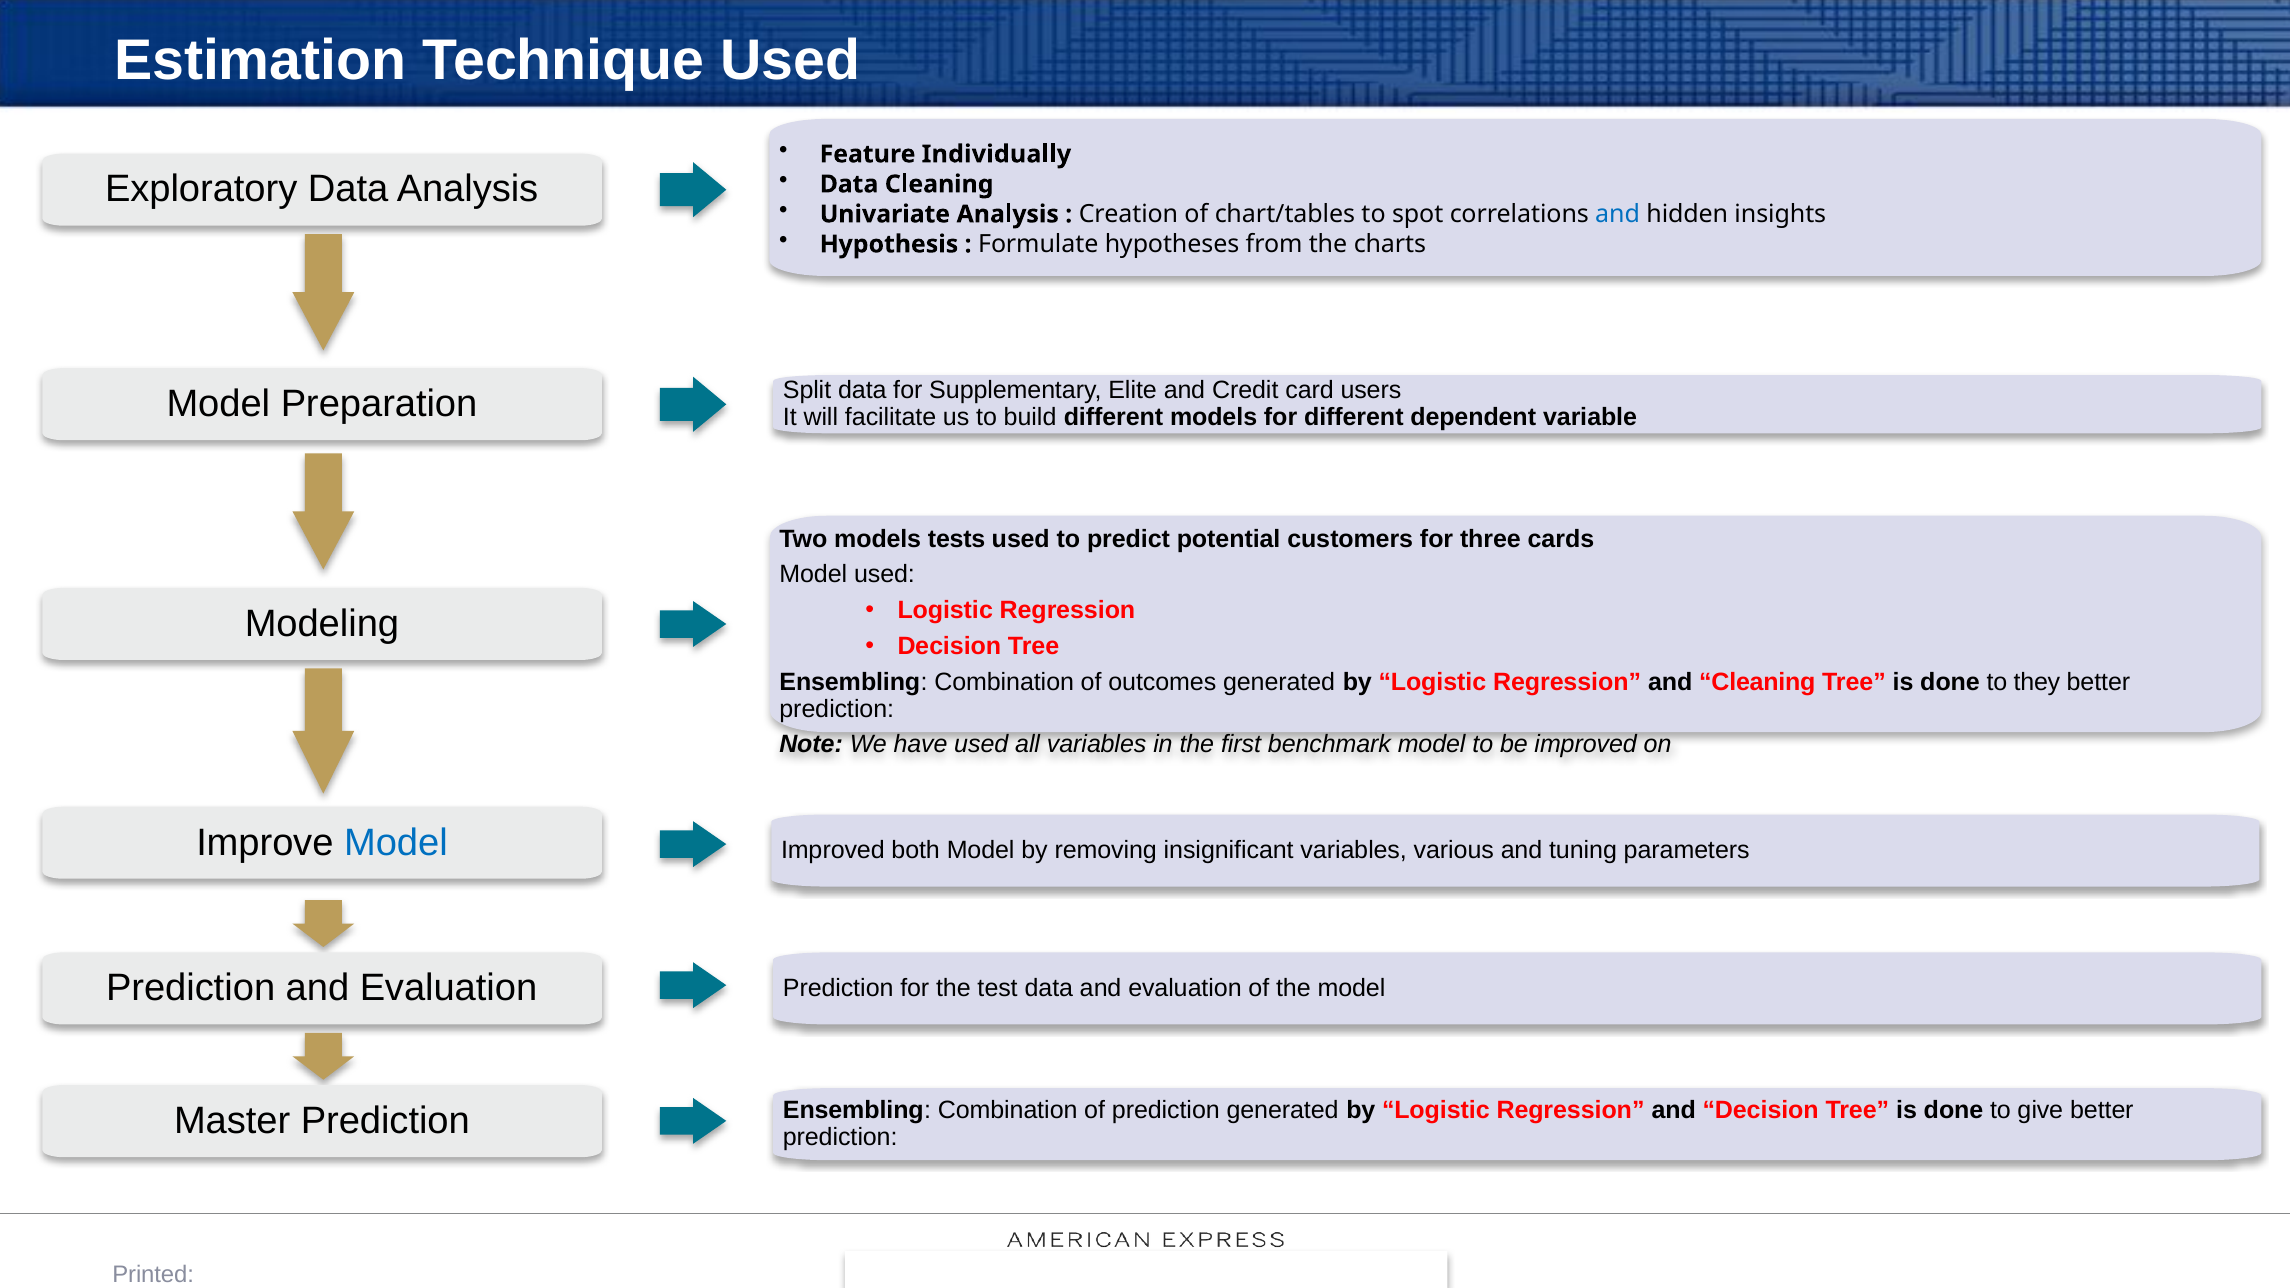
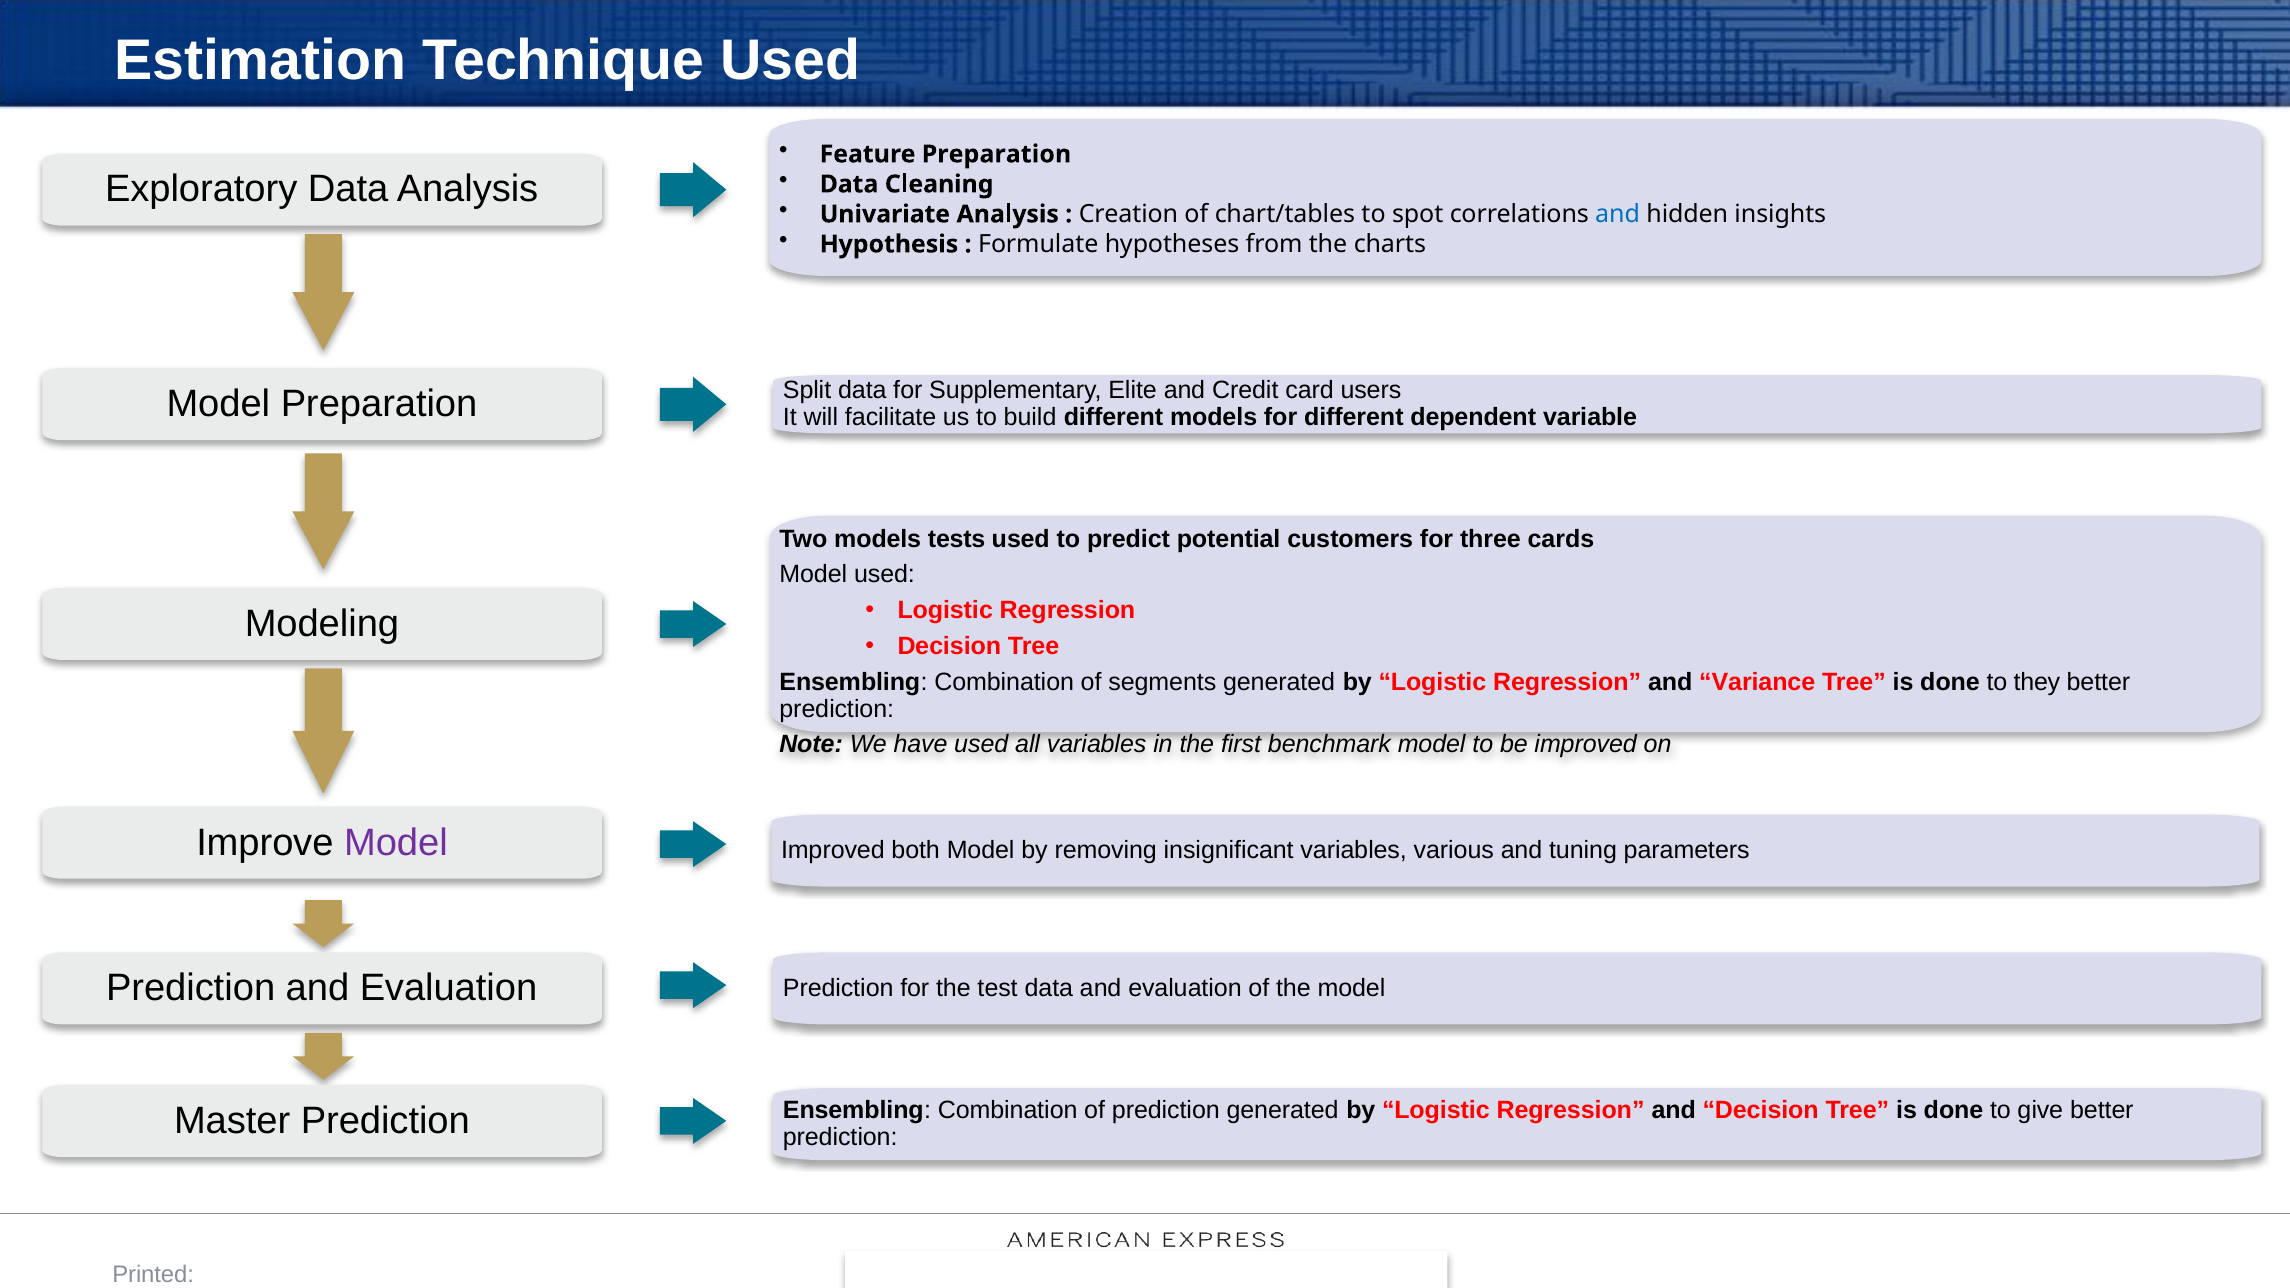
Feature Individually: Individually -> Preparation (996, 154)
outcomes: outcomes -> segments (1162, 682)
and Cleaning: Cleaning -> Variance (1757, 682)
Model colour: blue -> purple (396, 843)
